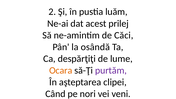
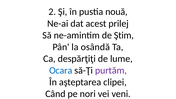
luăm: luăm -> nouă (116, 12)
Căci: Căci -> Ştim (124, 35)
Ocara colour: orange -> blue (61, 70)
